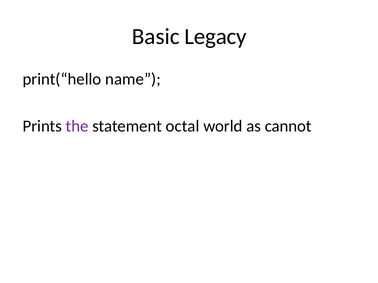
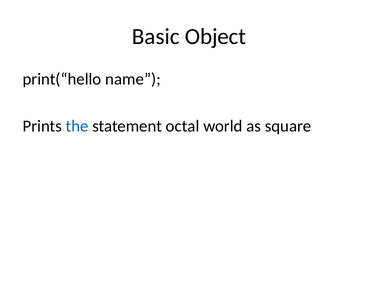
Legacy: Legacy -> Object (215, 37)
the colour: purple -> blue (77, 126)
cannot: cannot -> square (288, 126)
